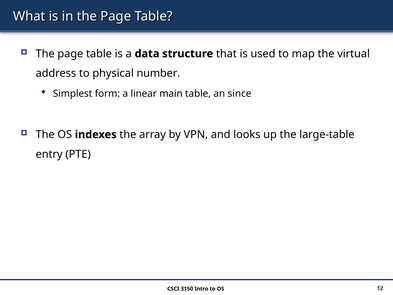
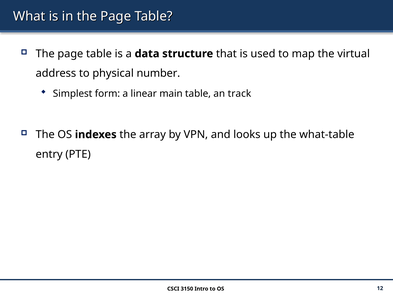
since: since -> track (239, 94)
large-table: large-table -> what-table (327, 134)
